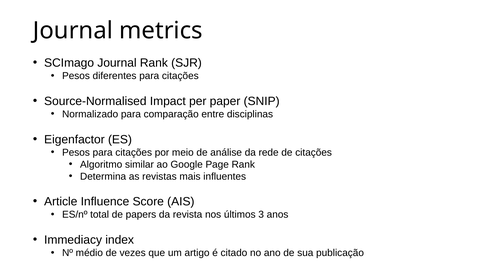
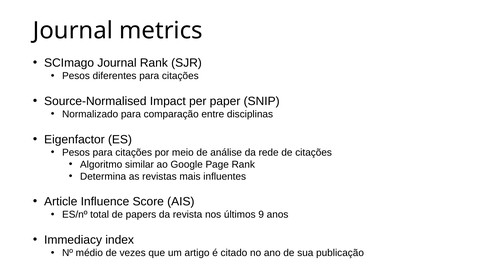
3: 3 -> 9 (261, 215)
